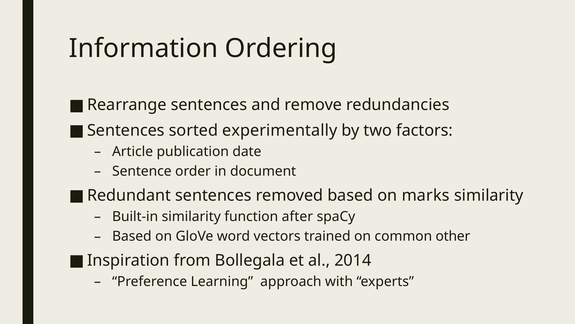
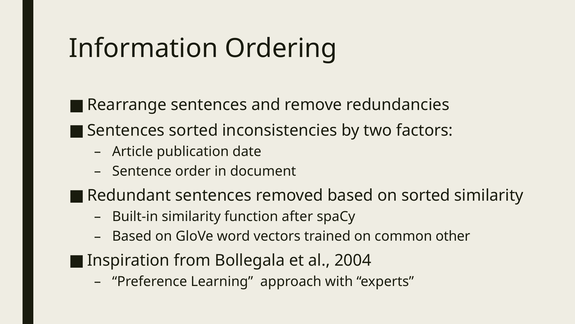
experimentally: experimentally -> inconsistencies (280, 130)
on marks: marks -> sorted (426, 195)
2014: 2014 -> 2004 (353, 260)
